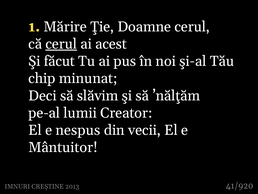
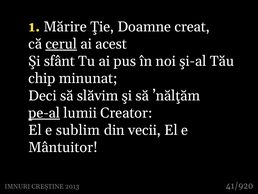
Doamne cerul: cerul -> creat (192, 27)
făcut: făcut -> sfânt (59, 61)
pe-al underline: none -> present (44, 113)
nespus: nespus -> sublim (78, 130)
